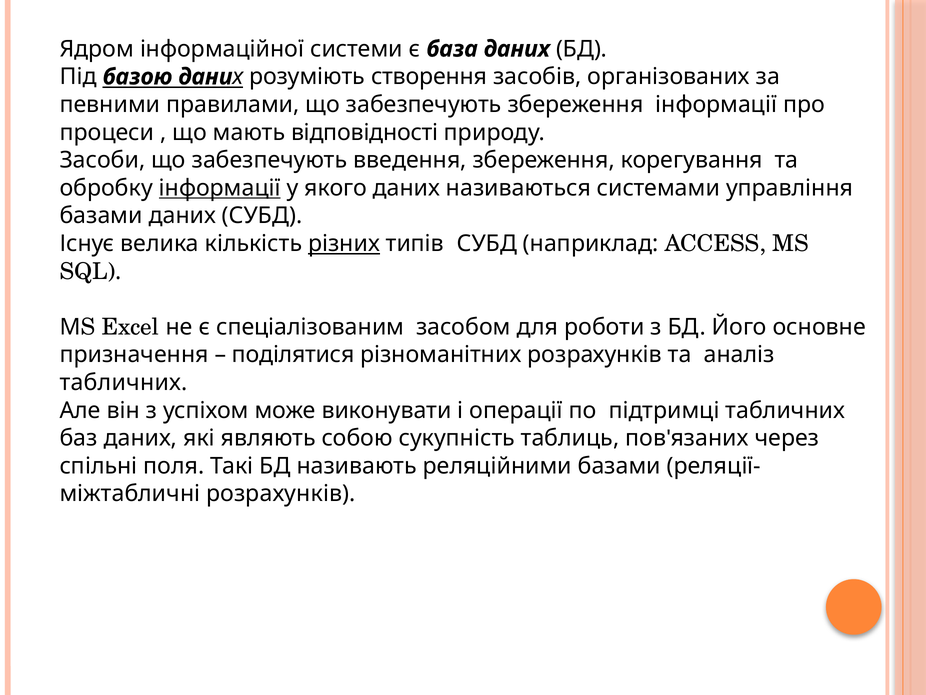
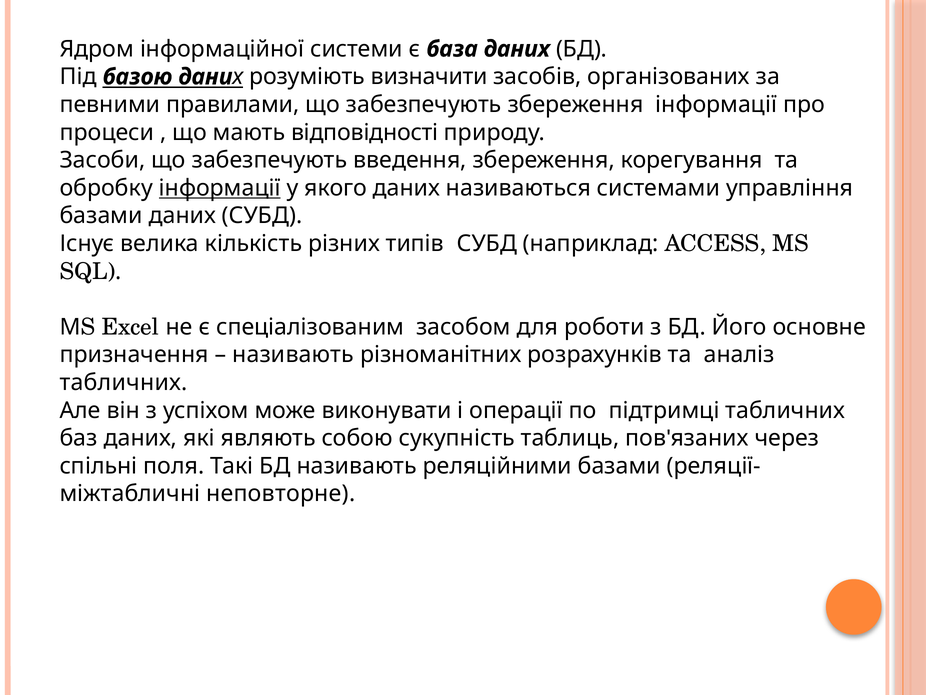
створення: створення -> визначити (429, 77)
різних underline: present -> none (344, 243)
поділятися: поділятися -> називають (293, 355)
міжтабличні розрахунків: розрахунків -> неповторне (281, 493)
